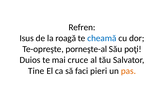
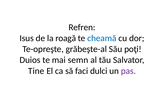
porneşte-al: porneşte-al -> grăbeşte-al (86, 49)
cruce: cruce -> semn (78, 60)
pieri: pieri -> dulci (99, 71)
pas colour: orange -> purple (128, 71)
